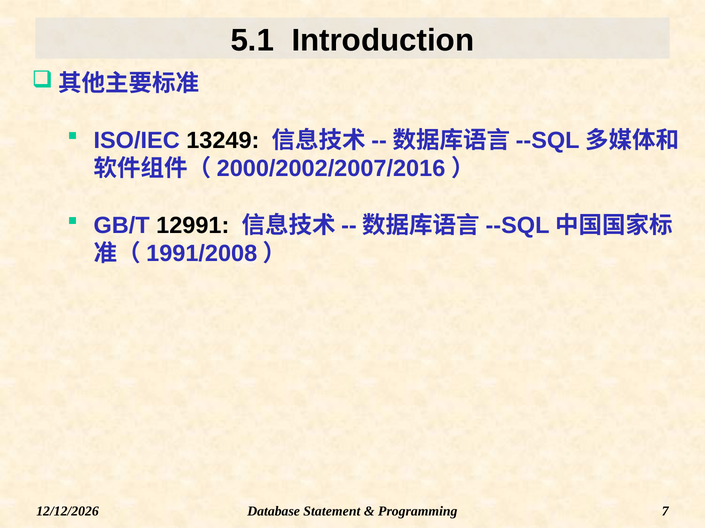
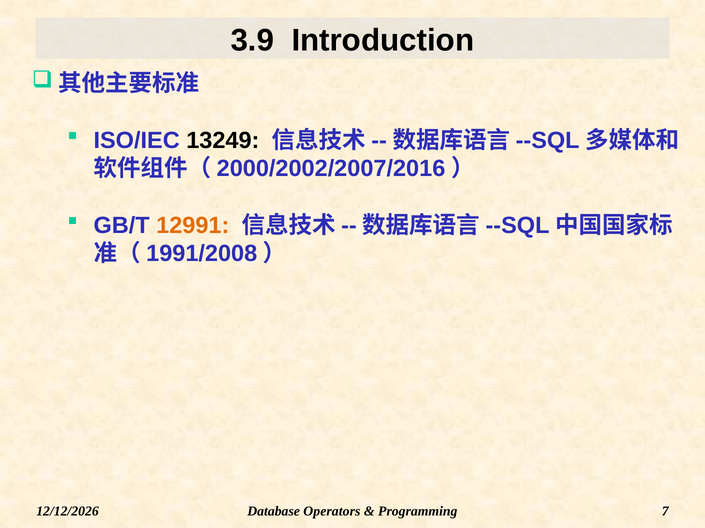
5.1: 5.1 -> 3.9 (252, 40)
12991 colour: black -> orange (193, 226)
Statement: Statement -> Operators (332, 512)
